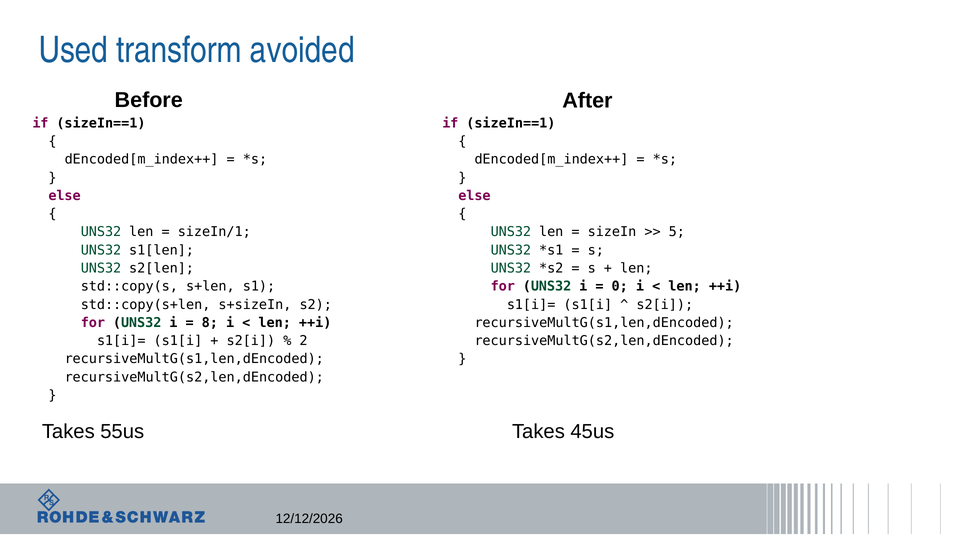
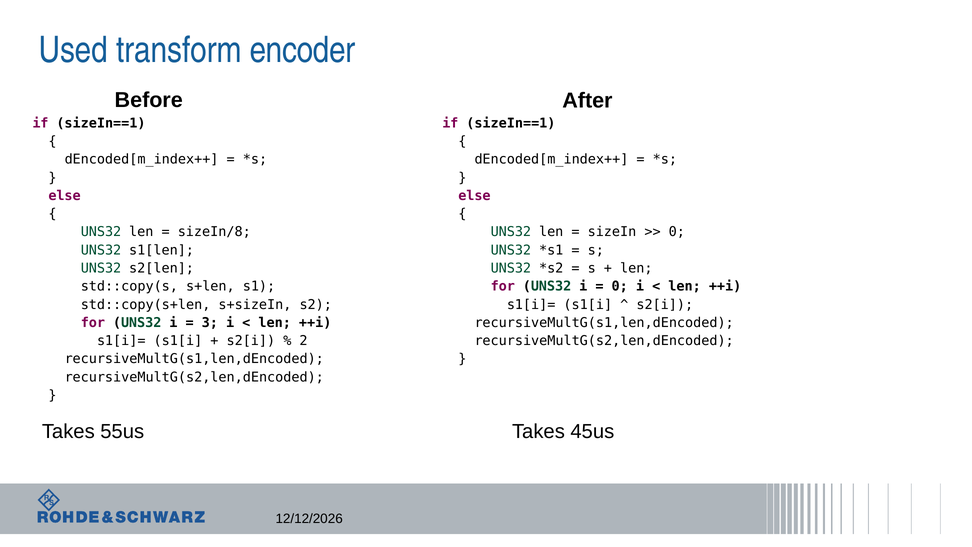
avoided: avoided -> encoder (303, 50)
sizeIn/1: sizeIn/1 -> sizeIn/8 (214, 232)
5: 5 -> 0 (677, 232)
8: 8 -> 3 (210, 323)
